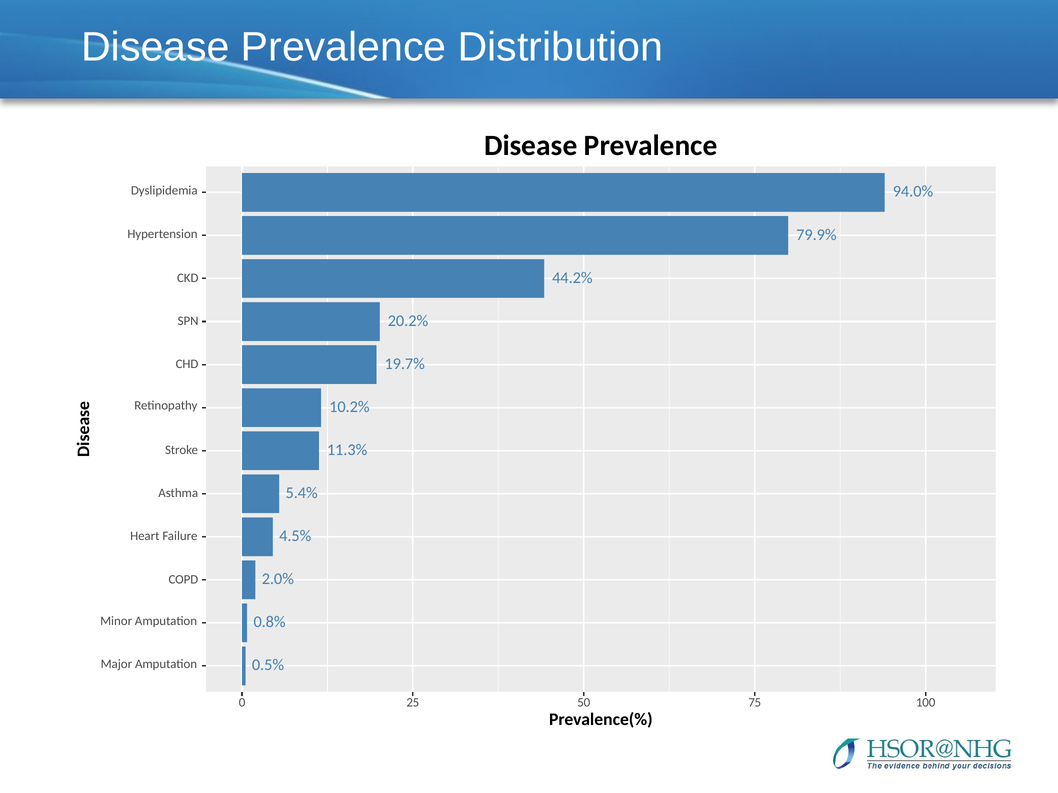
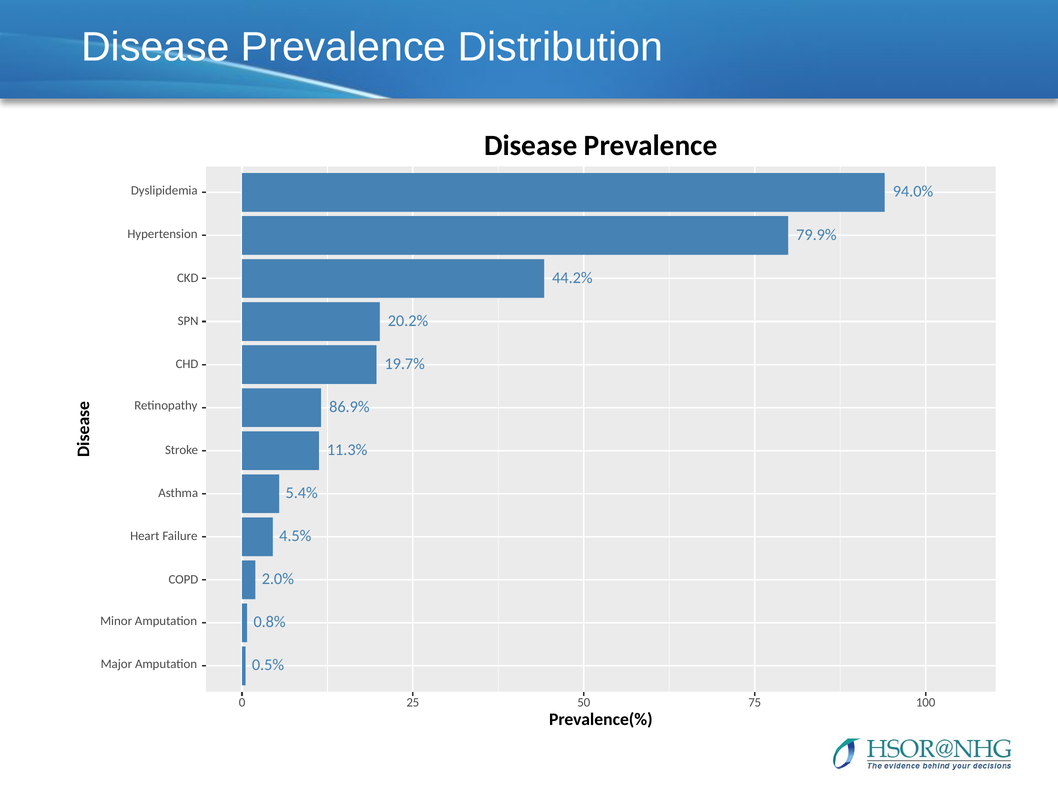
10.2%: 10.2% -> 86.9% (349, 407)
